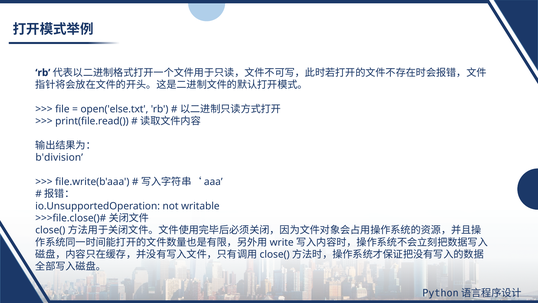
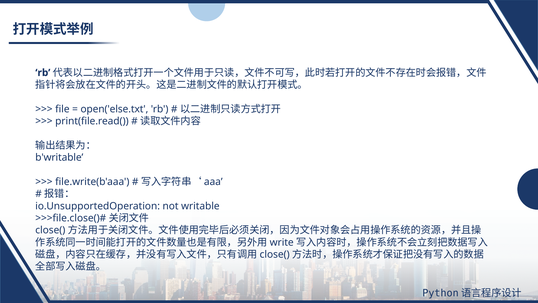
b'division: b'division -> b'writable (59, 157)
